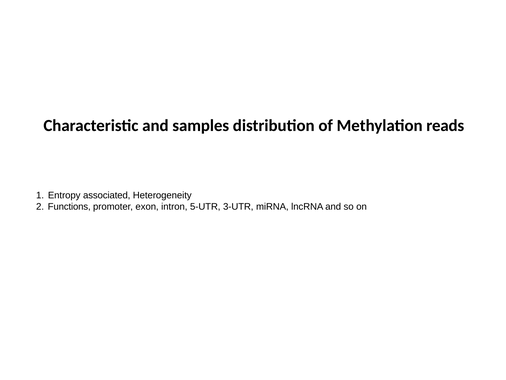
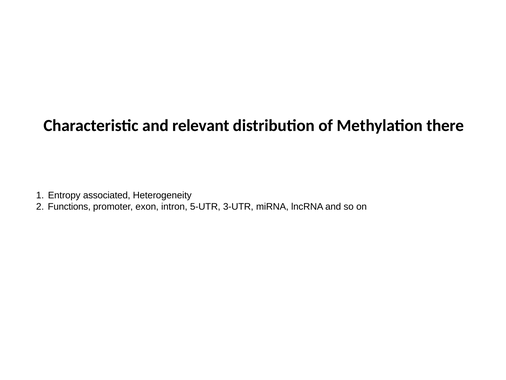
samples: samples -> relevant (201, 125)
reads: reads -> there (445, 125)
